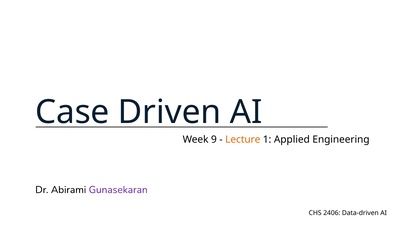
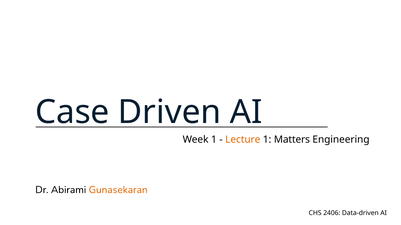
Week 9: 9 -> 1 (214, 140)
Applied: Applied -> Matters (292, 140)
Gunasekaran colour: purple -> orange (118, 190)
